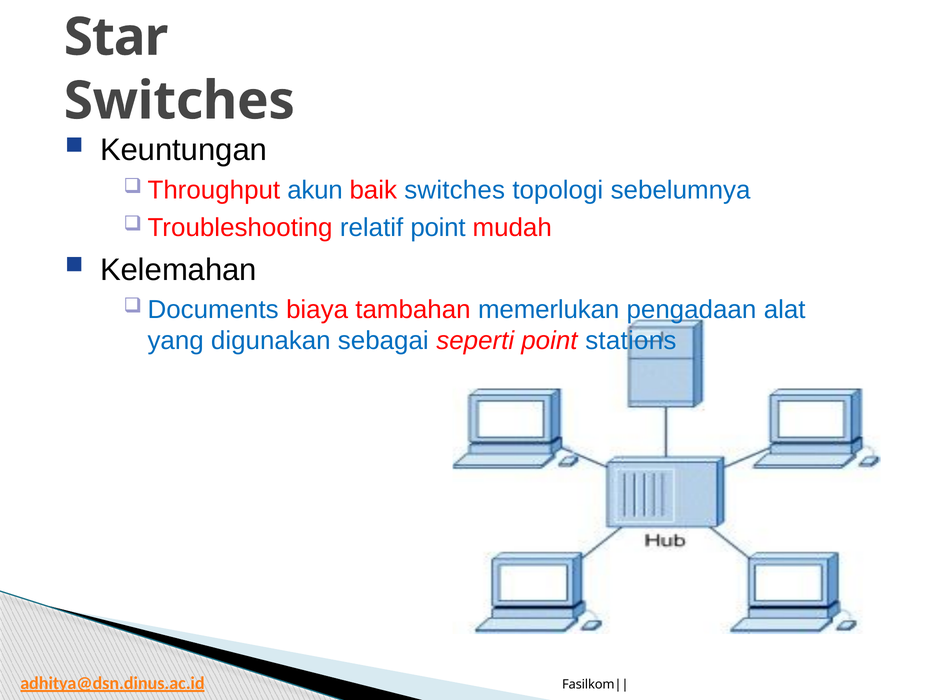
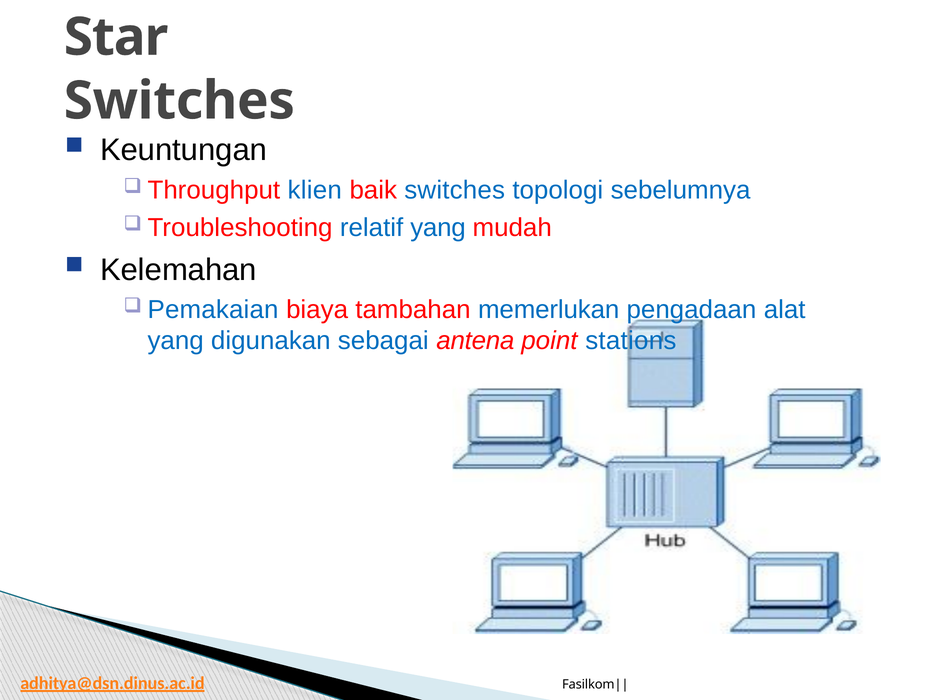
akun: akun -> klien (315, 190)
relatif point: point -> yang (438, 228)
Documents: Documents -> Pemakaian (213, 310)
seperti: seperti -> antena (475, 341)
